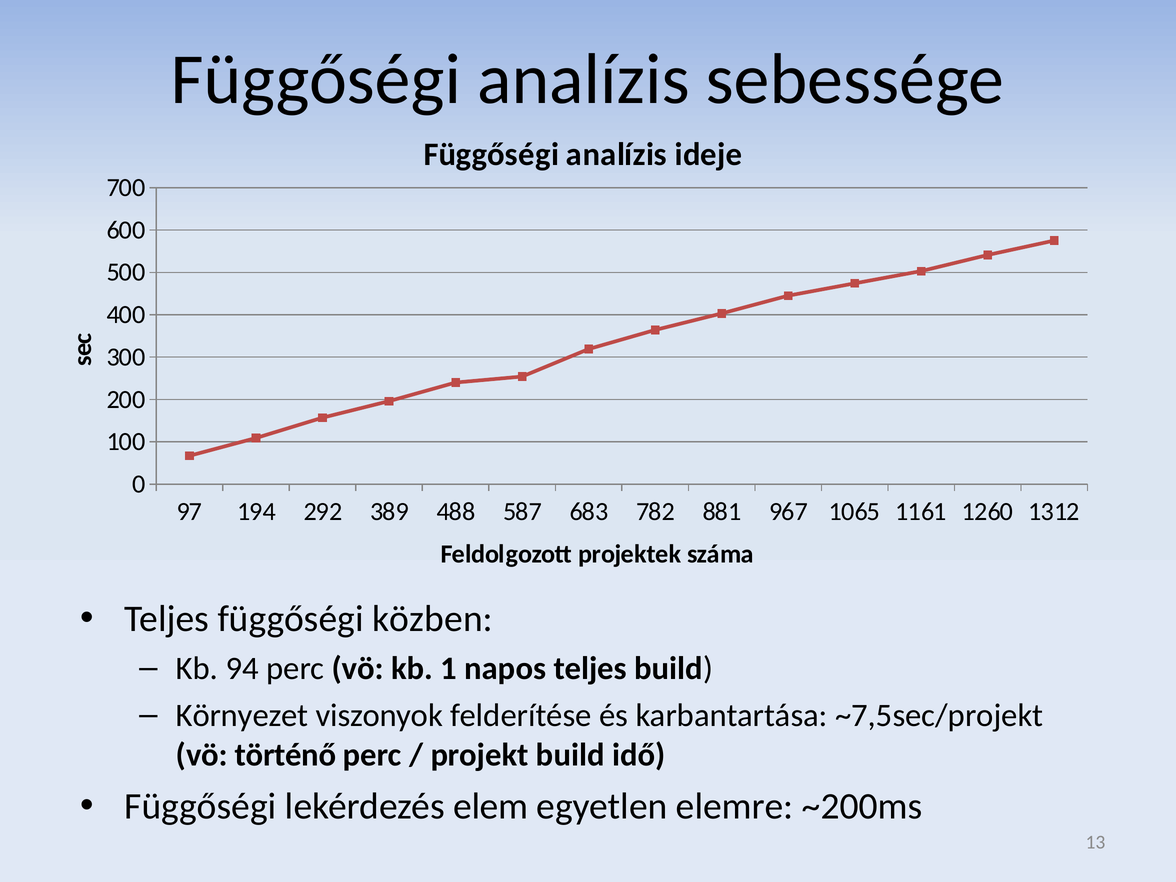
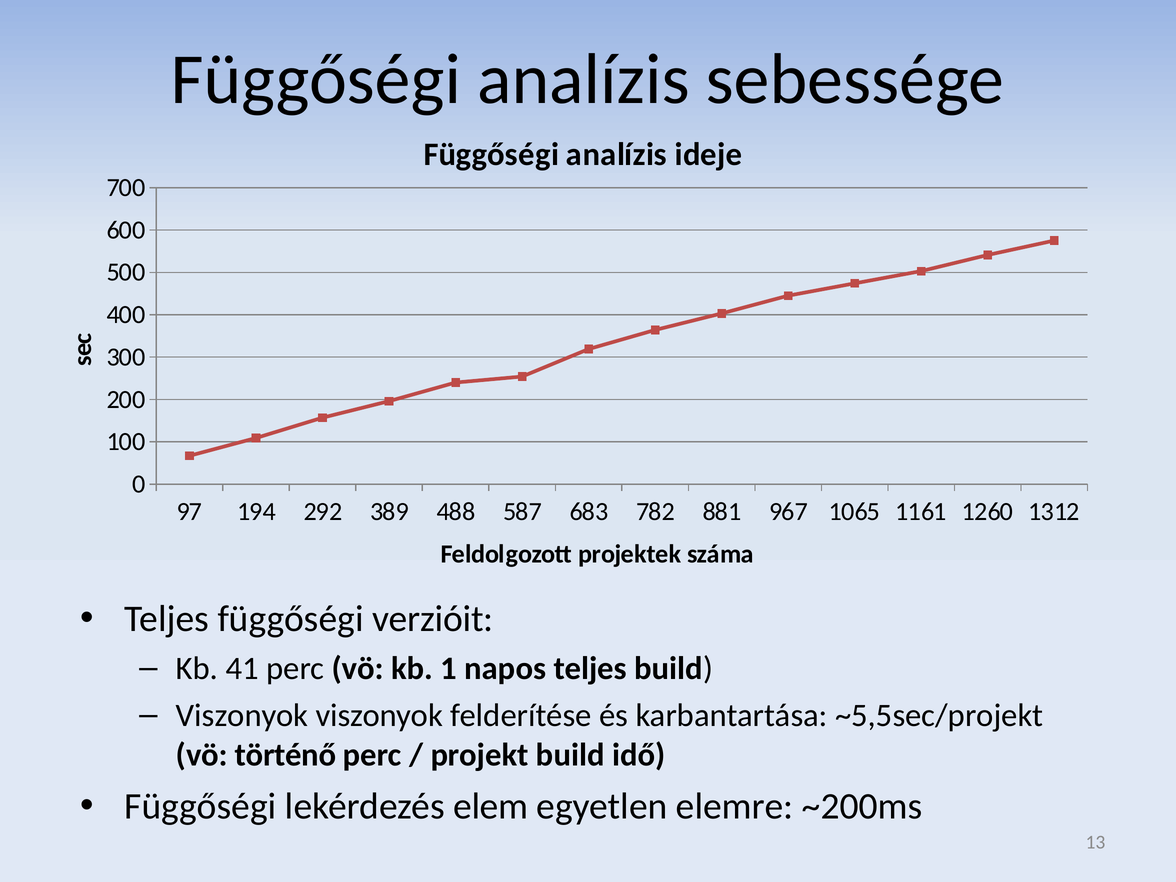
közben: közben -> verzióit (433, 619)
94: 94 -> 41 (242, 669)
Környezet: Környezet -> Viszonyok (242, 716)
~7,5sec/projekt: ~7,5sec/projekt -> ~5,5sec/projekt (939, 716)
